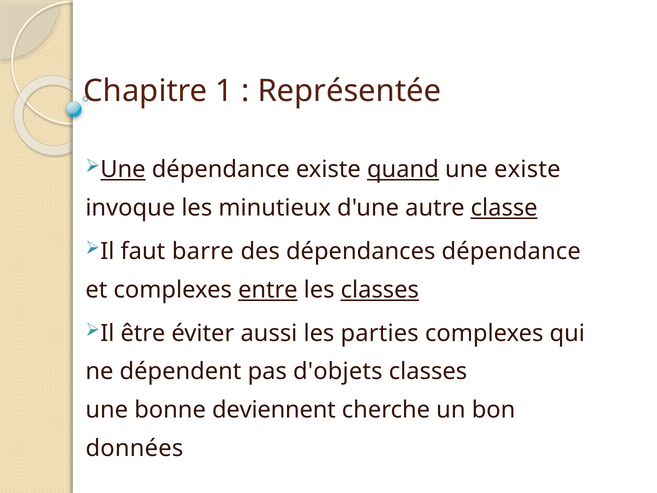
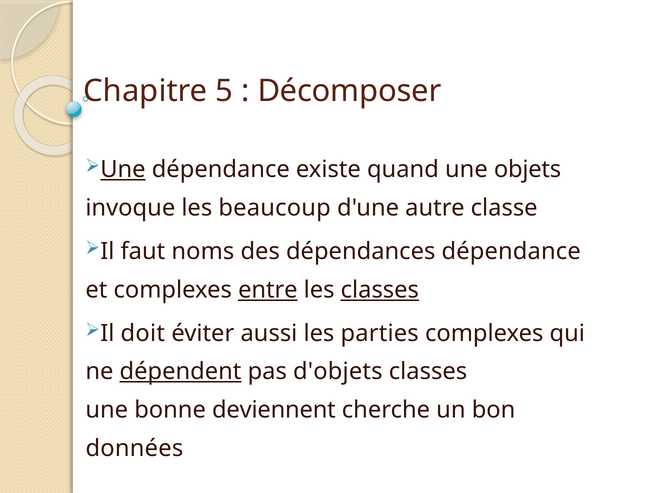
1: 1 -> 5 (224, 91)
Représentée: Représentée -> Décomposer (349, 91)
quand underline: present -> none (403, 170)
une existe: existe -> objets (528, 170)
minutieux: minutieux -> beaucoup (275, 208)
classe underline: present -> none (504, 208)
barre: barre -> noms (203, 251)
être: être -> doit (143, 333)
dépendent underline: none -> present (180, 371)
